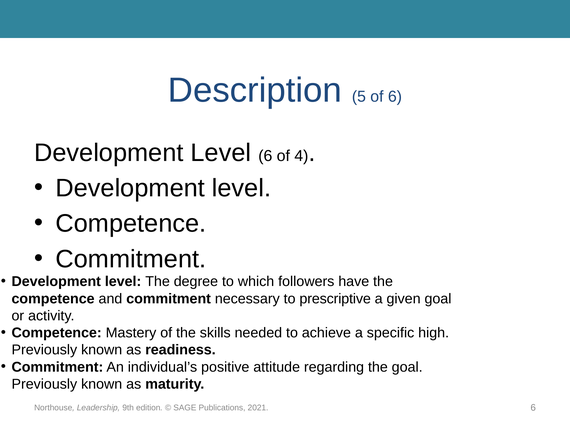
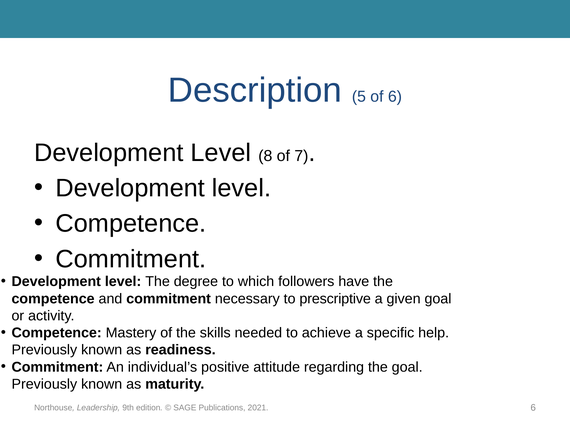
Level 6: 6 -> 8 (265, 156)
4: 4 -> 7 (301, 156)
high: high -> help (434, 333)
